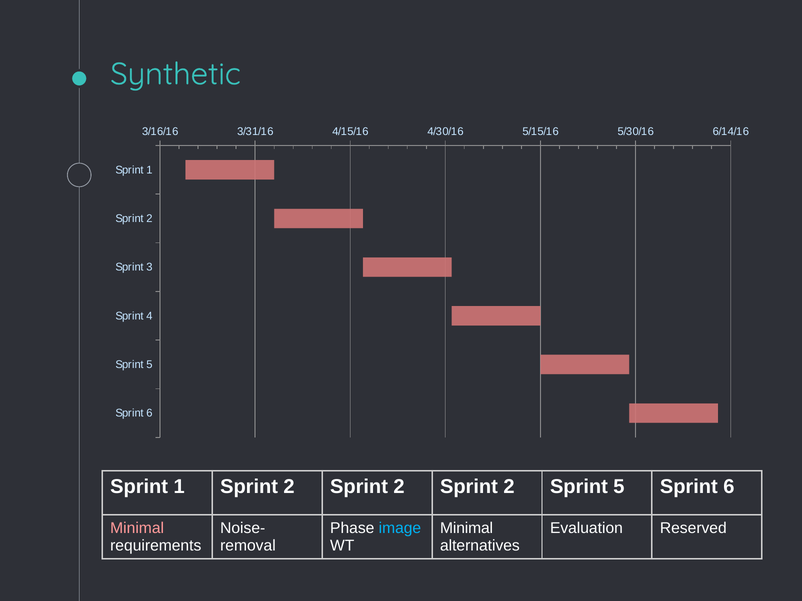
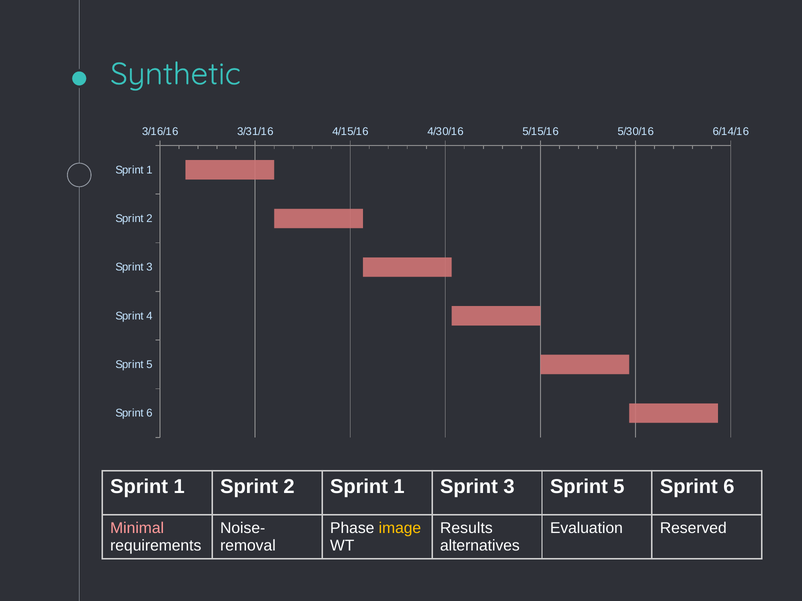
2: 2 -> 1 (399, 487)
2: 2 -> 3 (509, 487)
image colour: light blue -> yellow (400, 528)
Minimal: Minimal -> Results (466, 528)
